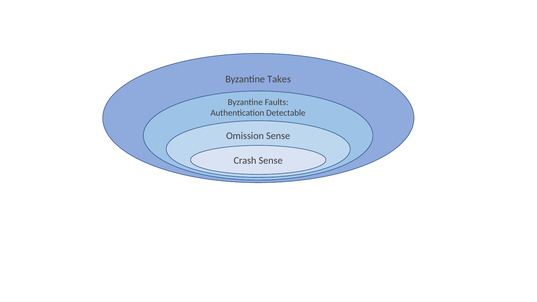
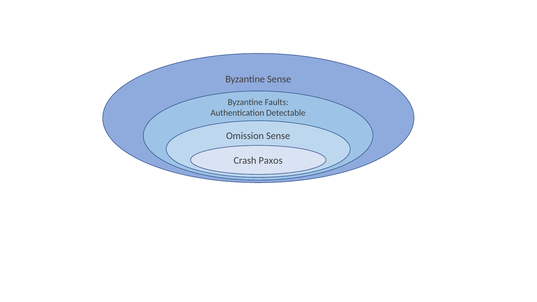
Byzantine Takes: Takes -> Sense (279, 79)
Crash Sense: Sense -> Paxos (271, 161)
